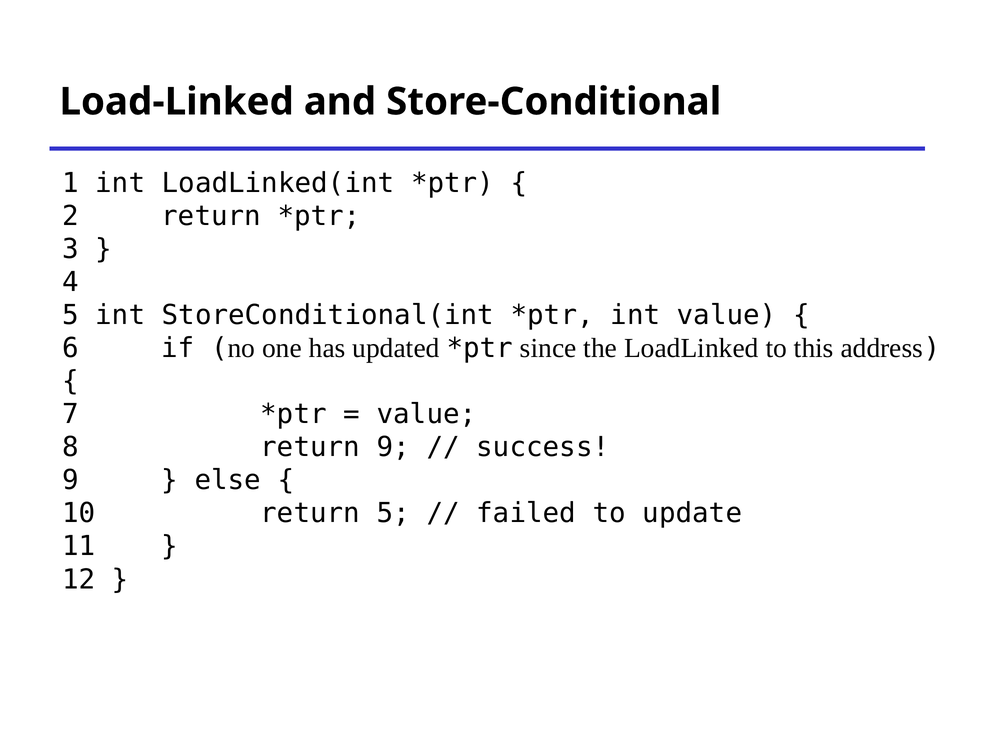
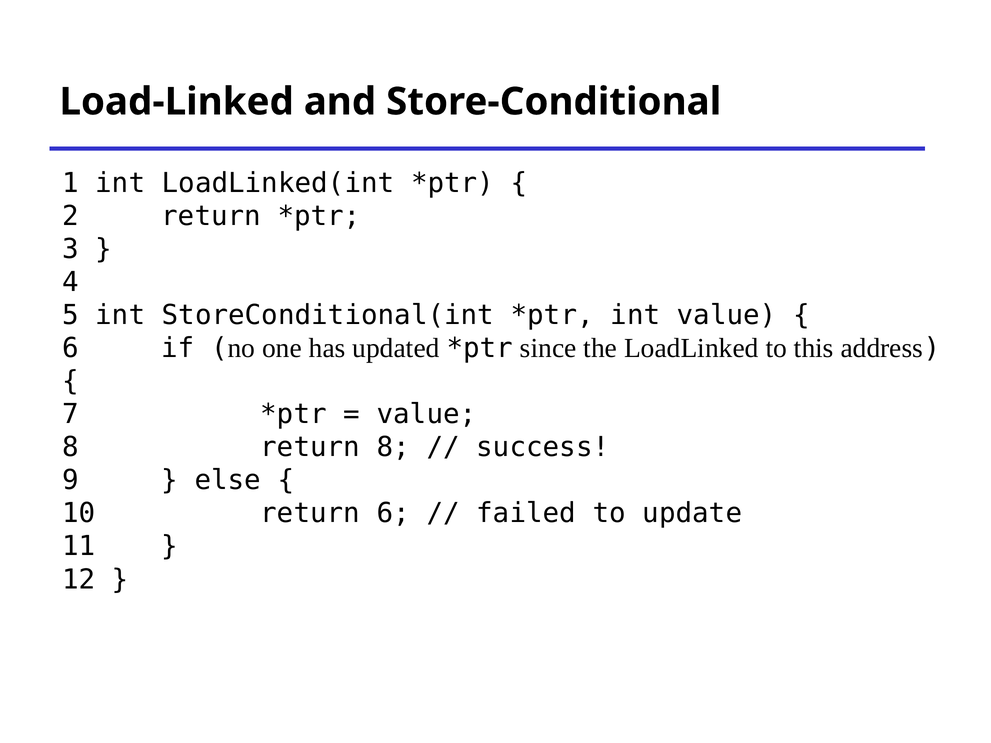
return 9: 9 -> 8 (393, 447)
return 5: 5 -> 6 (393, 514)
